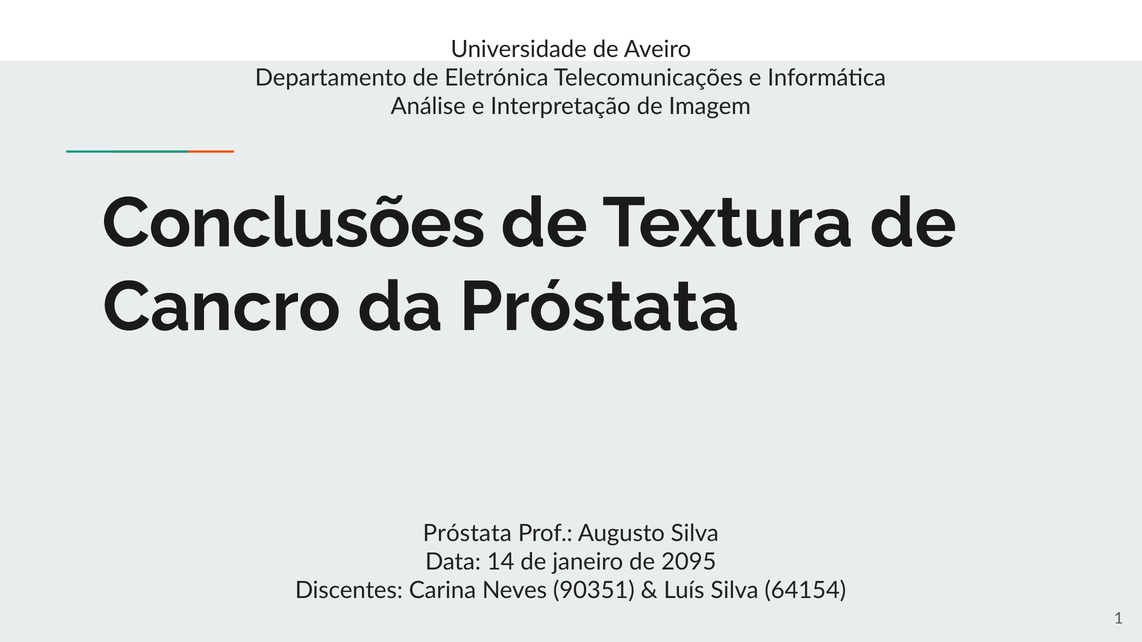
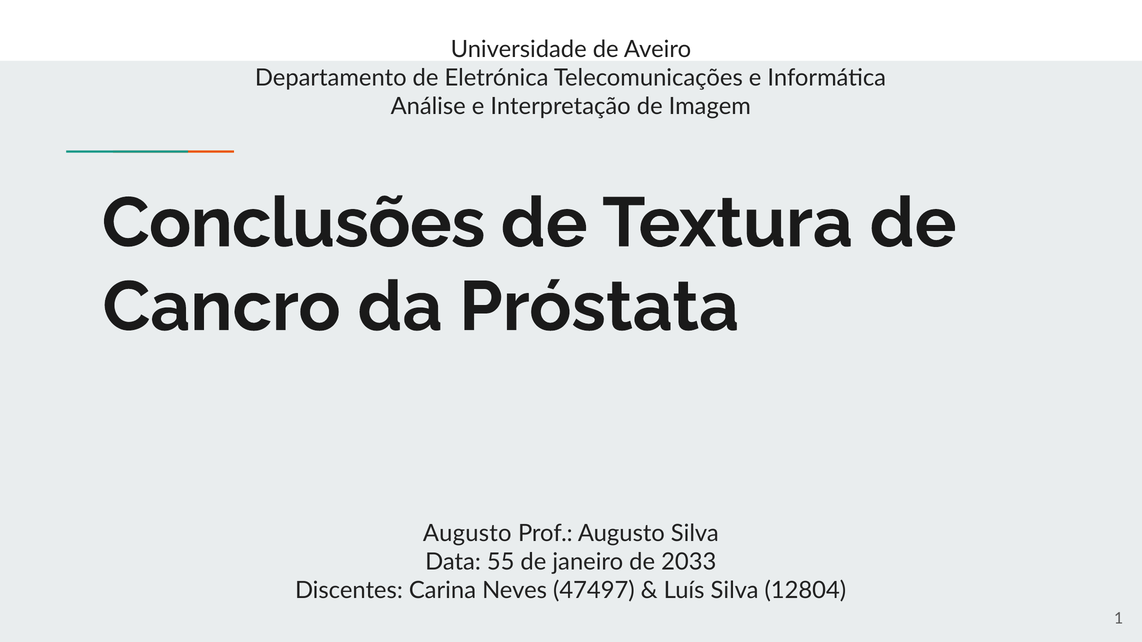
Próstata: Próstata -> Augusto (467, 534)
14: 14 -> 55 (501, 562)
2095: 2095 -> 2033 (689, 562)
90351: 90351 -> 47497 (594, 591)
64154: 64154 -> 12804 (805, 591)
